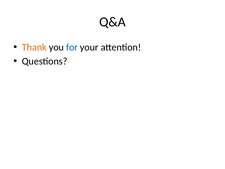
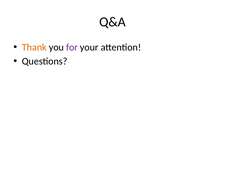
for colour: blue -> purple (72, 47)
